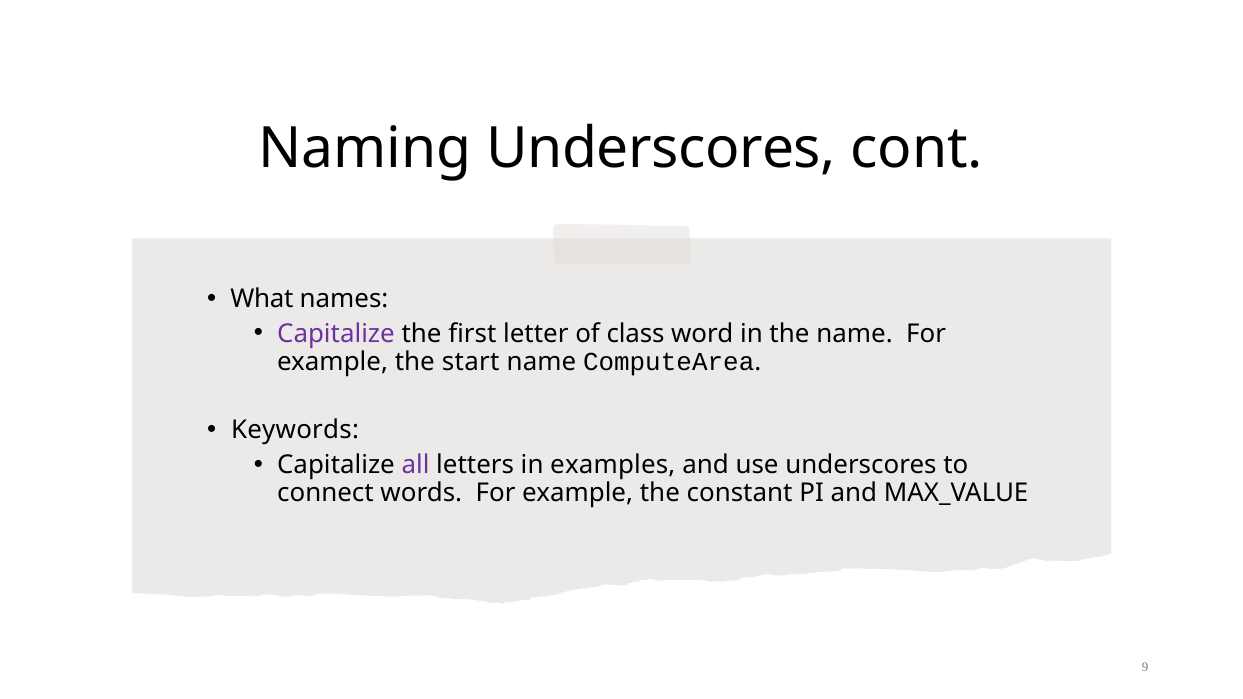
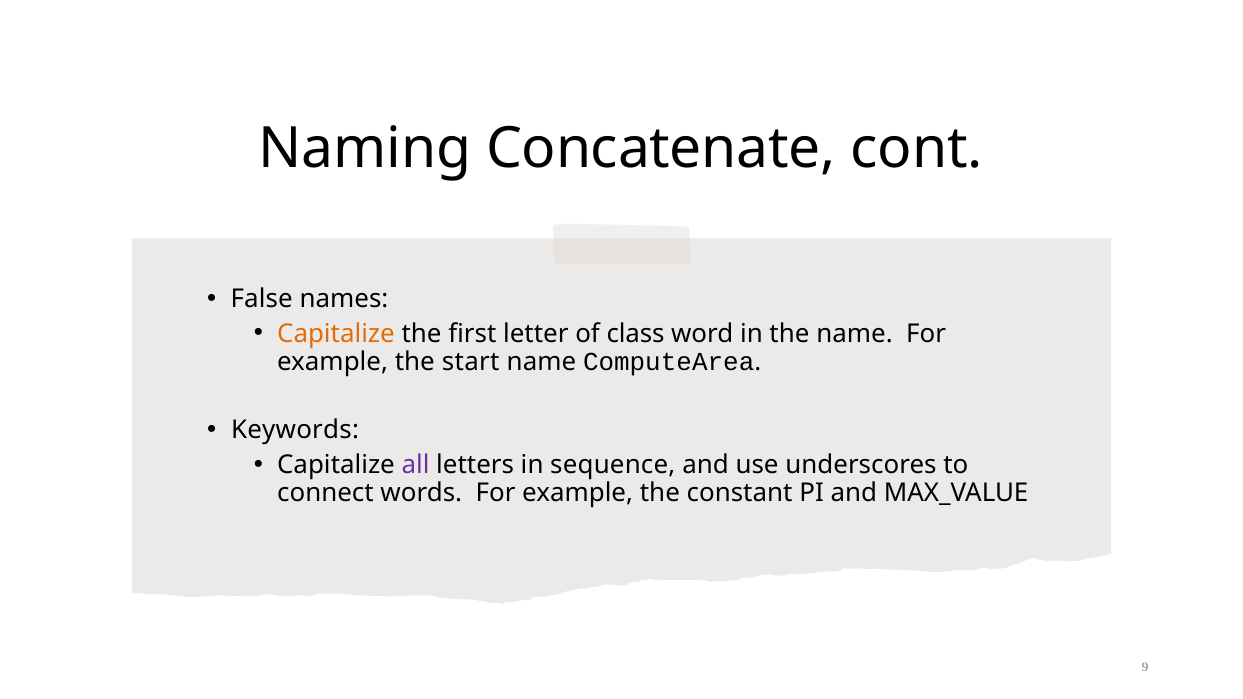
Naming Underscores: Underscores -> Concatenate (661, 149)
What: What -> False (262, 299)
Capitalize colour: purple -> orange (336, 334)
examples: examples -> sequence (613, 465)
